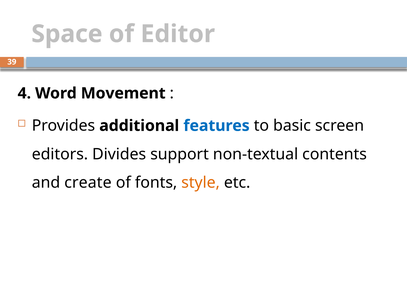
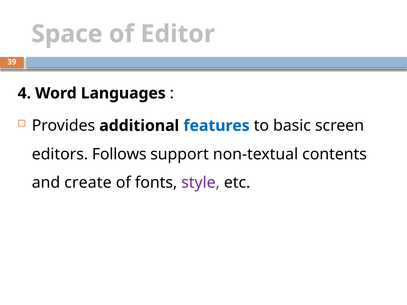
Movement: Movement -> Languages (123, 93)
Divides: Divides -> Follows (119, 154)
style colour: orange -> purple (201, 183)
